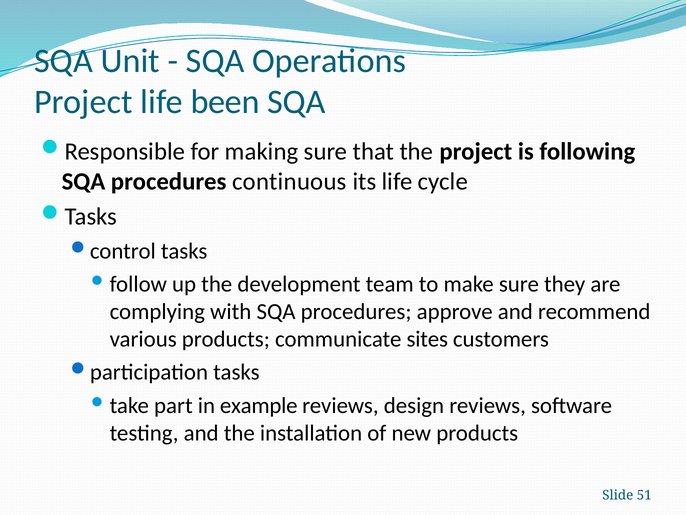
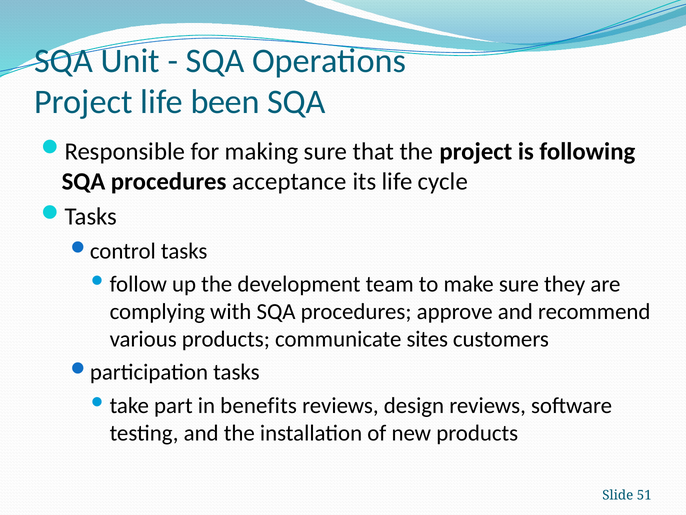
continuous: continuous -> acceptance (290, 181)
example: example -> benefits (259, 405)
